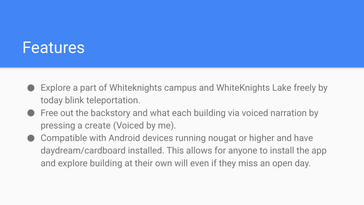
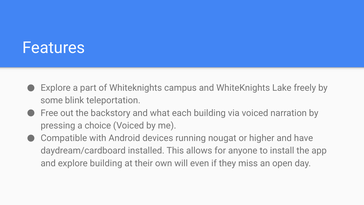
today: today -> some (52, 100)
create: create -> choice (98, 125)
